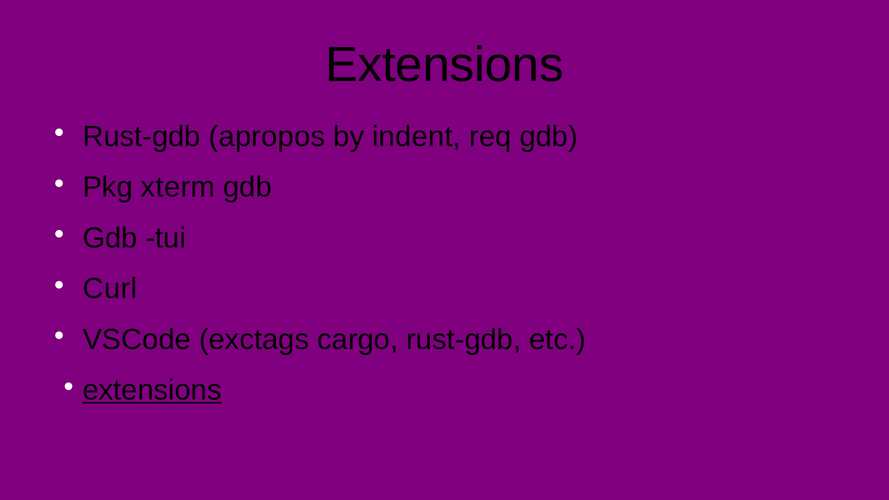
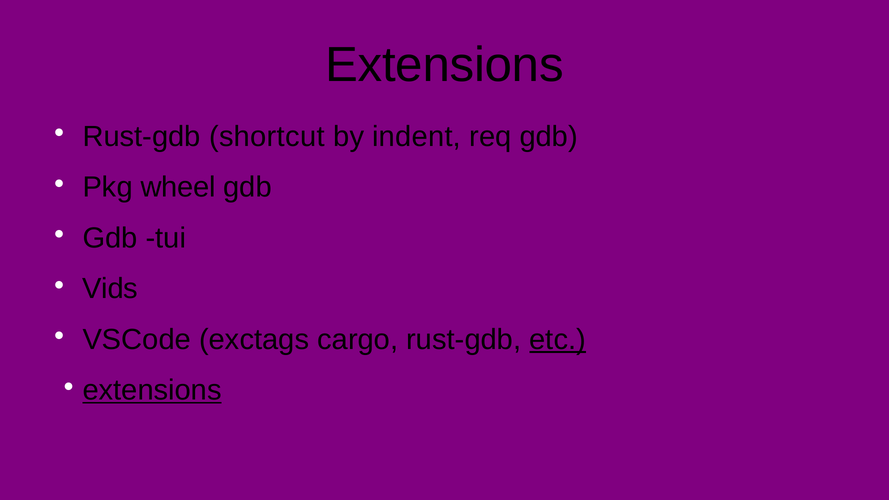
apropos: apropos -> shortcut (267, 136)
xterm: xterm -> wheel (178, 187)
Curl: Curl -> Vids (110, 289)
etc underline: none -> present (558, 340)
